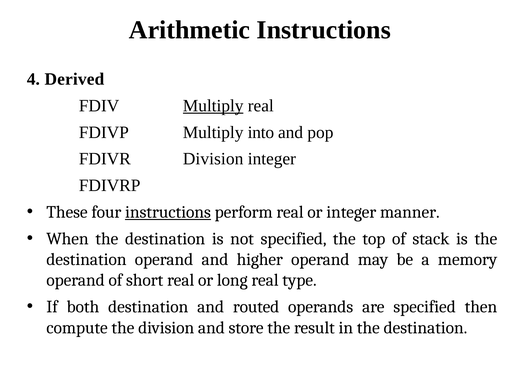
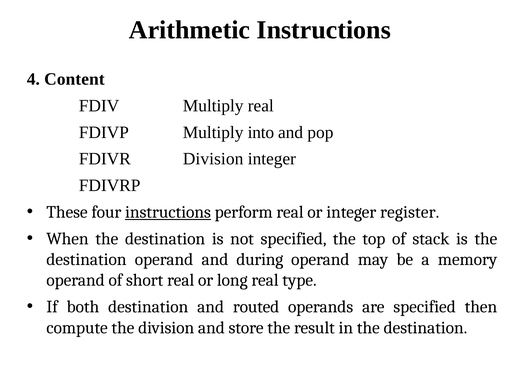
Derived: Derived -> Content (74, 79)
Multiply underline: present -> none (213, 106)
manner: manner -> register (410, 212)
higher: higher -> during (260, 259)
